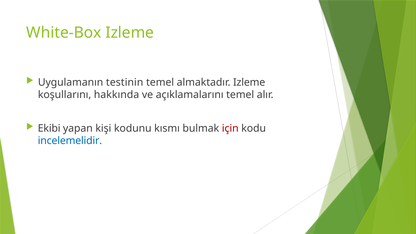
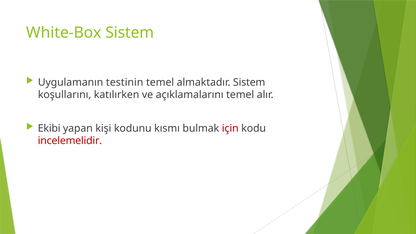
White-Box Izleme: Izleme -> Sistem (130, 33)
almaktadır Izleme: Izleme -> Sistem (249, 82)
hakkında: hakkında -> katılırken (117, 95)
incelemelidir colour: blue -> red (70, 141)
